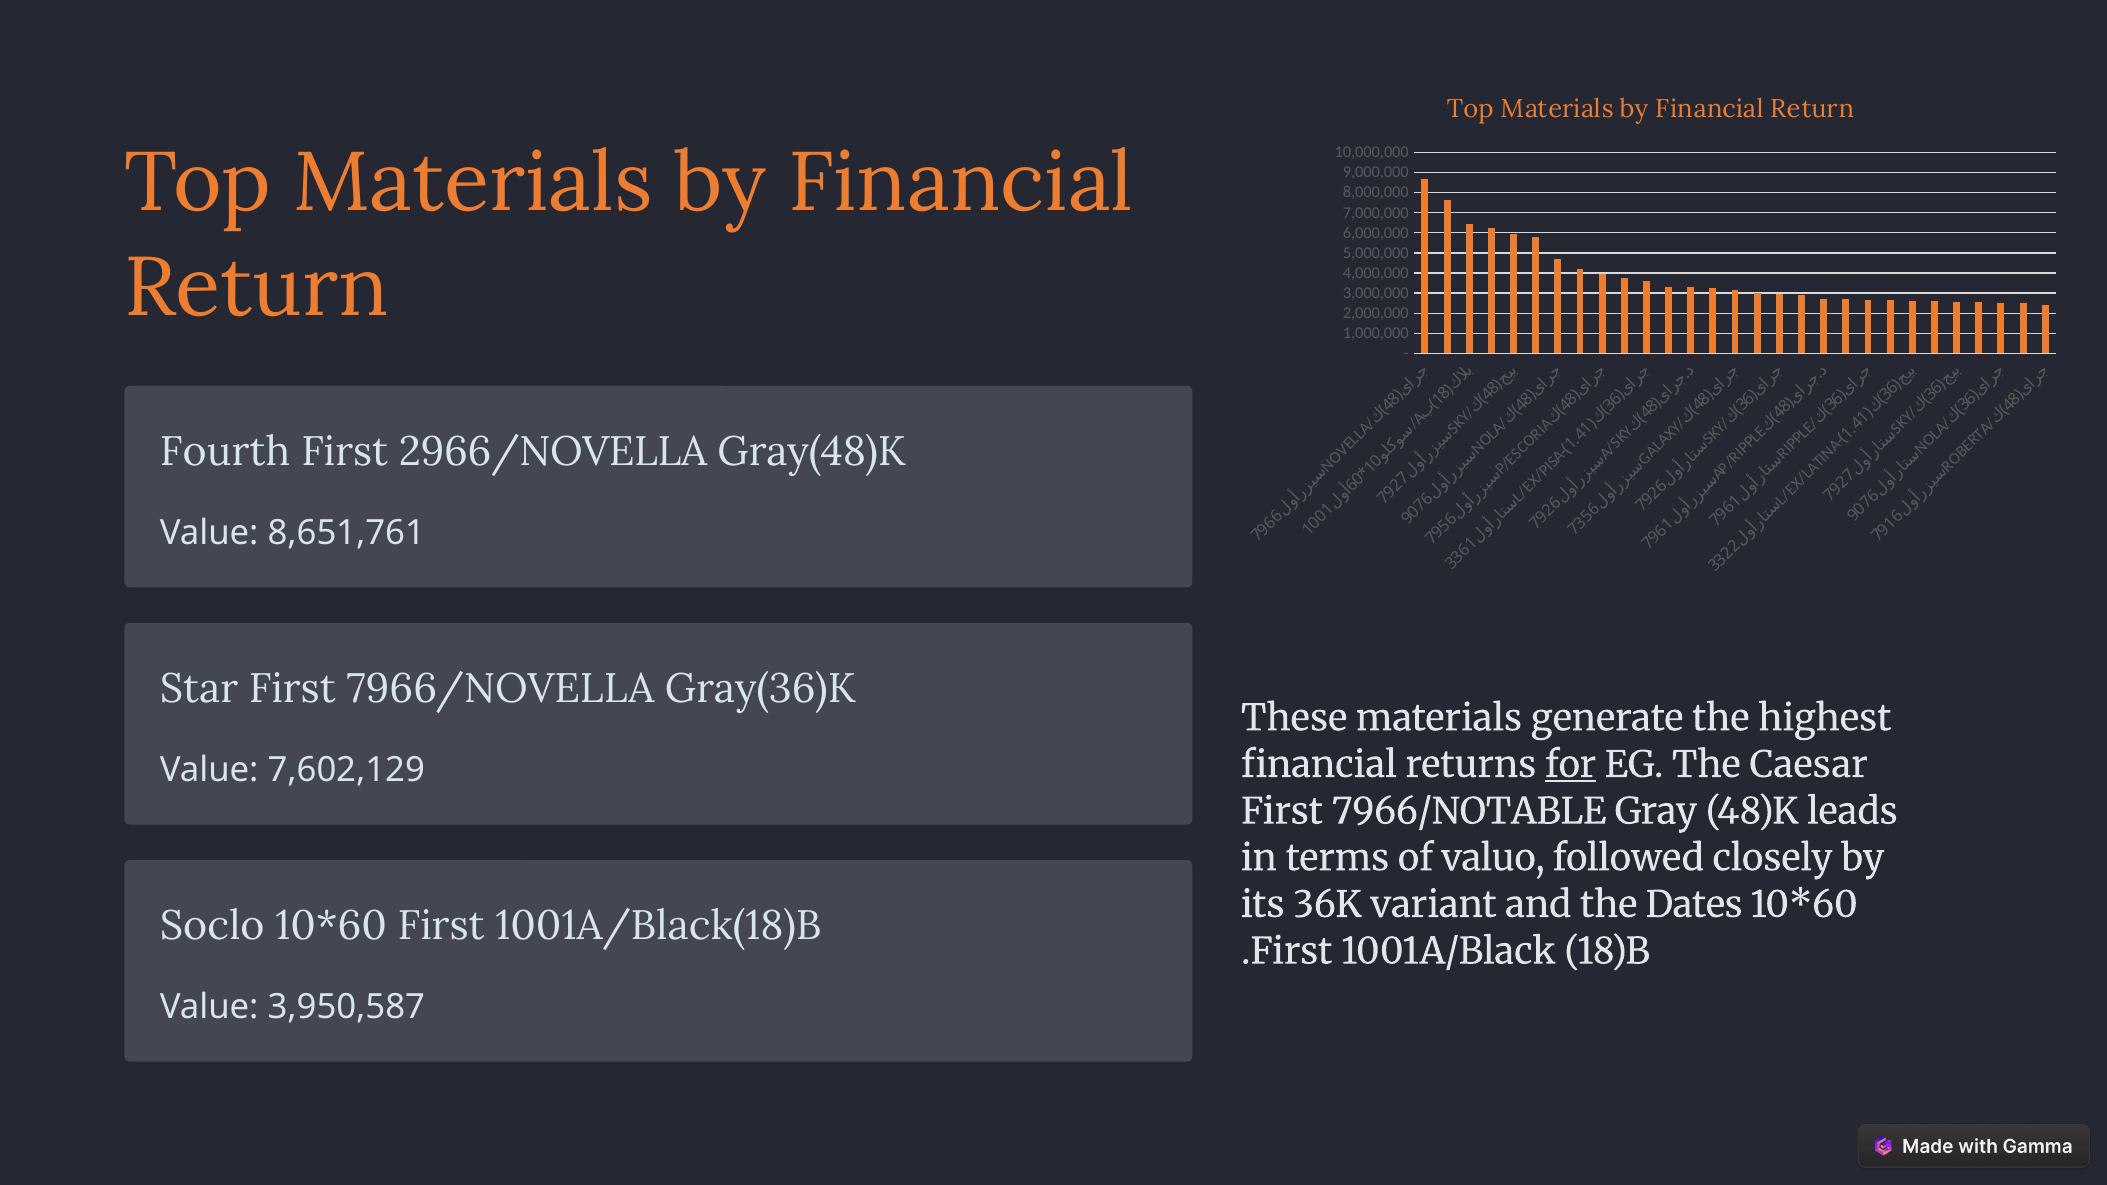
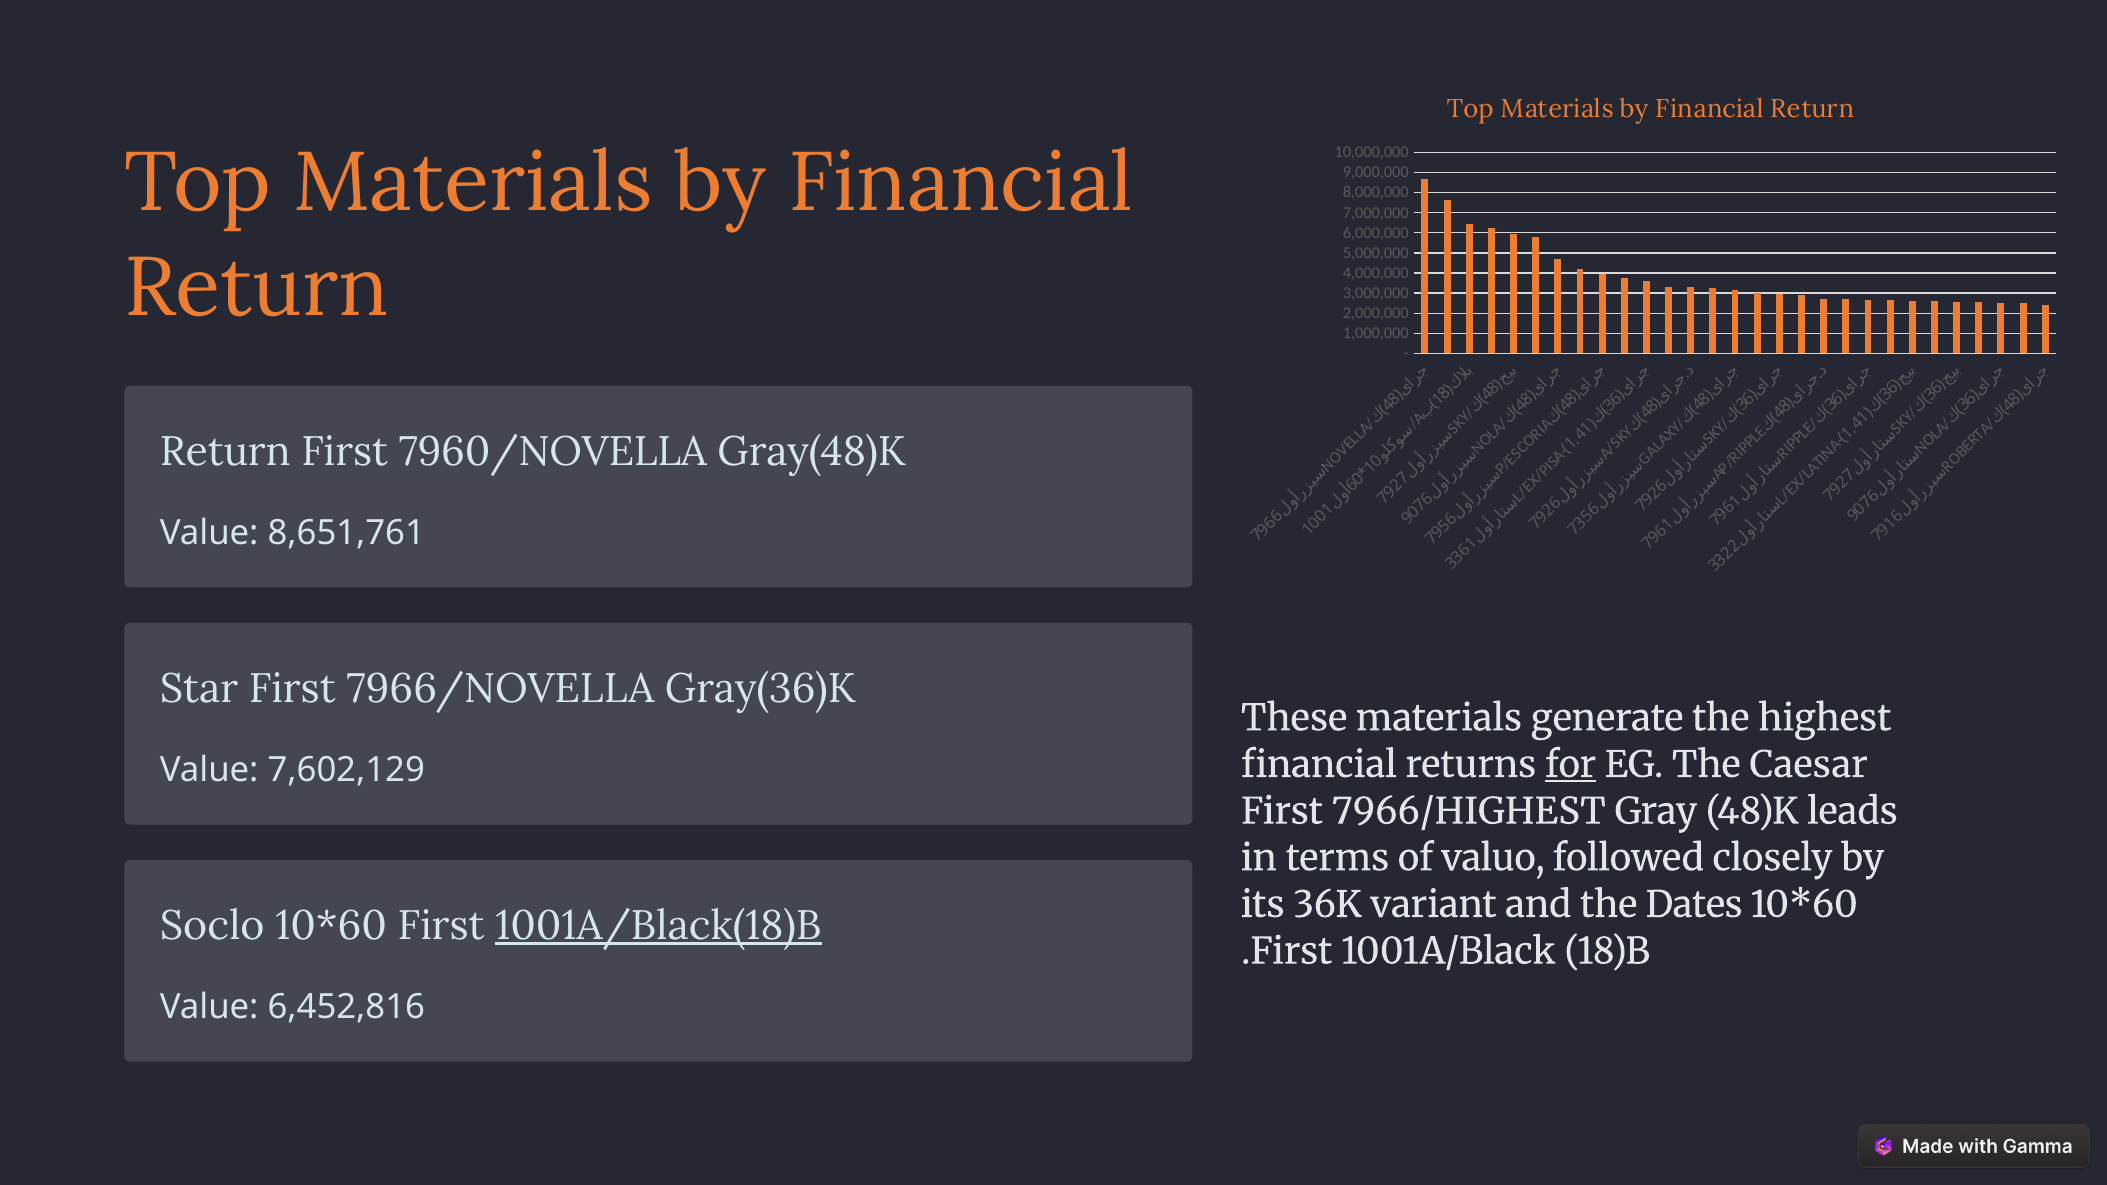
Fourth: Fourth -> Return (225, 452)
2966/NOVELLA: 2966/NOVELLA -> 7960/NOVELLA (553, 452)
7966/NOTABLE: 7966/NOTABLE -> 7966/HIGHEST (1469, 812)
1001A/Black(18)B underline: none -> present (659, 926)
3,950,587: 3,950,587 -> 6,452,816 (346, 1008)
